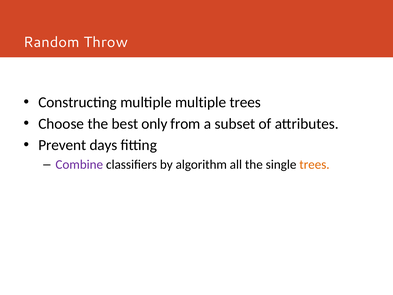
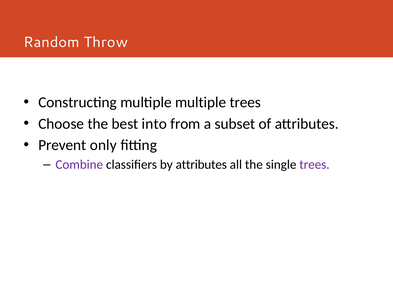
only: only -> into (154, 124)
days: days -> only (103, 145)
by algorithm: algorithm -> attributes (201, 165)
trees colour: orange -> purple (314, 165)
